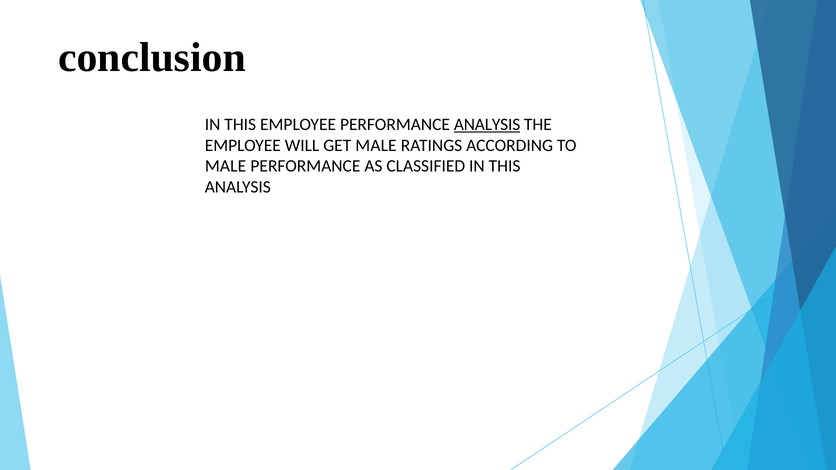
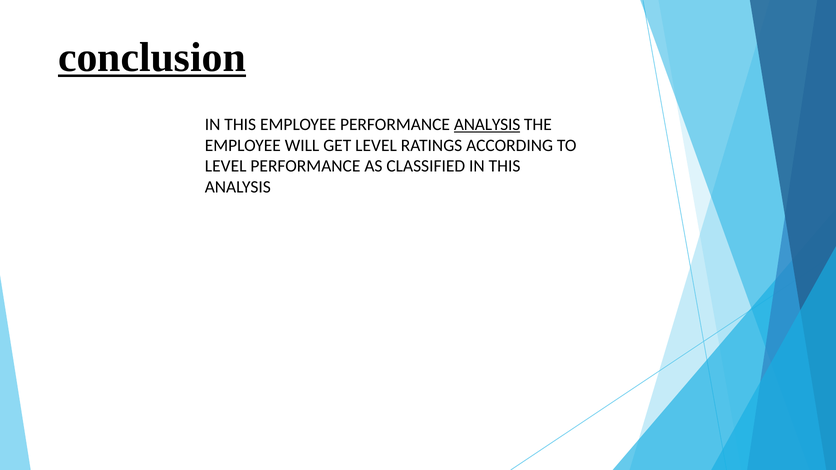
conclusion underline: none -> present (152, 58)
GET MALE: MALE -> LEVEL (376, 145)
MALE: MALE -> LEVEL (226, 166)
